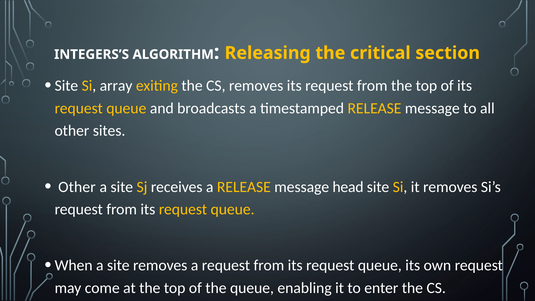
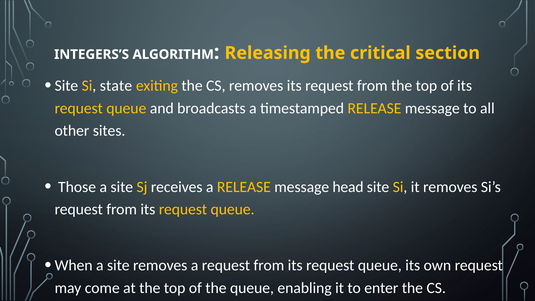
array: array -> state (116, 86)
Other: Other -> Those (77, 187)
